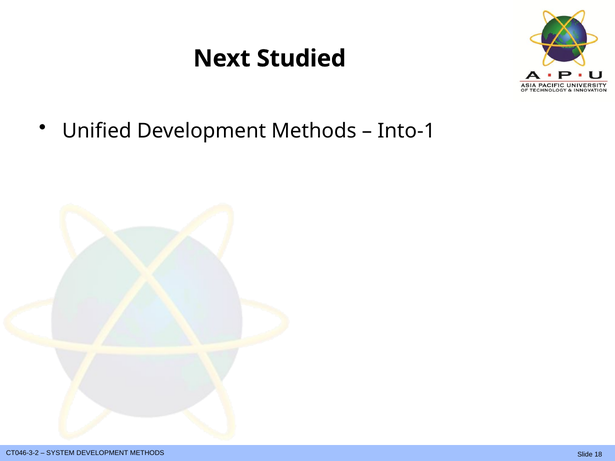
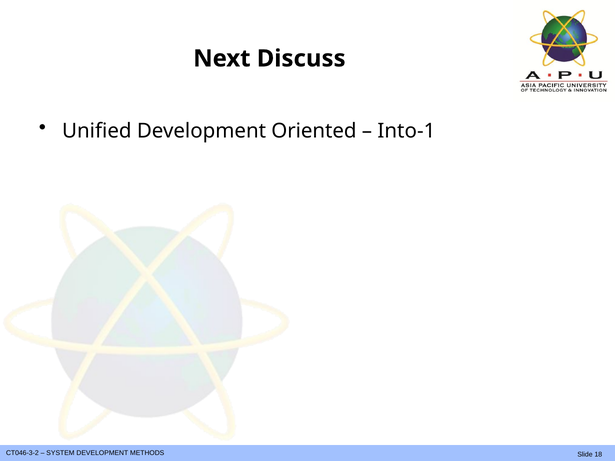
Studied: Studied -> Discuss (301, 59)
Methods: Methods -> Oriented (314, 131)
